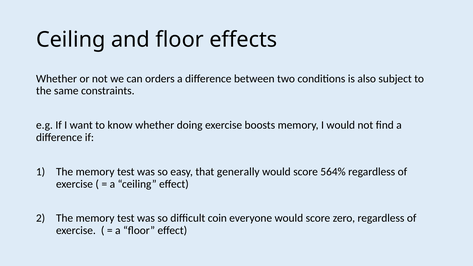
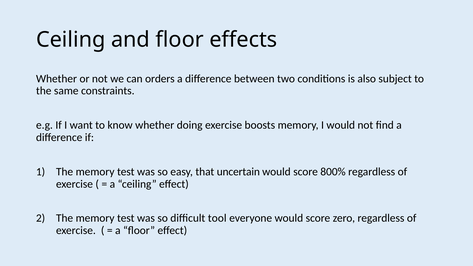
generally: generally -> uncertain (238, 172)
564%: 564% -> 800% (333, 172)
coin: coin -> tool (217, 218)
